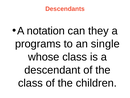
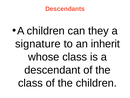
A notation: notation -> children (46, 31)
programs: programs -> signature (38, 44)
single: single -> inherit (105, 44)
